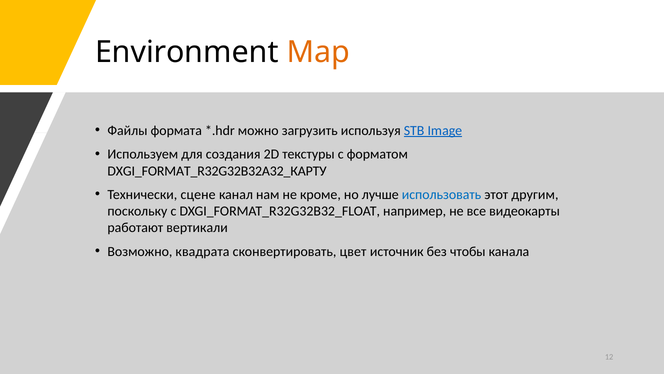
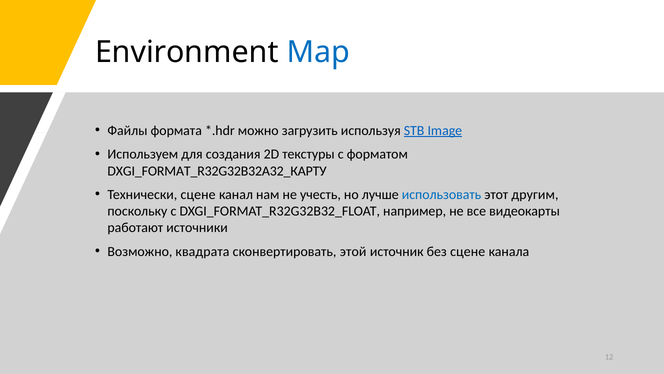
Map colour: orange -> blue (318, 52)
кроме: кроме -> учесть (320, 194)
вертикали: вертикали -> источники (197, 228)
цвет: цвет -> этой (353, 251)
без чтобы: чтобы -> сцене (468, 251)
